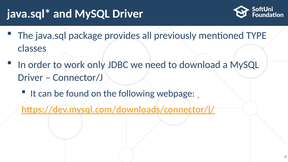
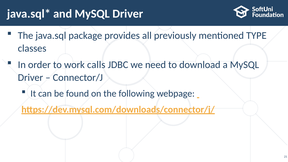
only: only -> calls (96, 65)
